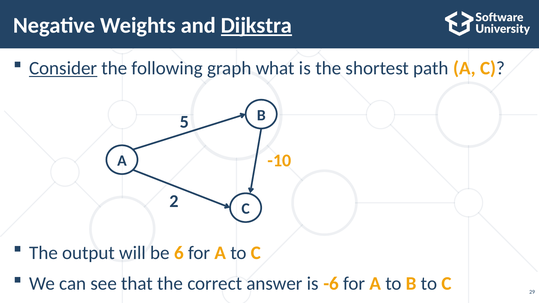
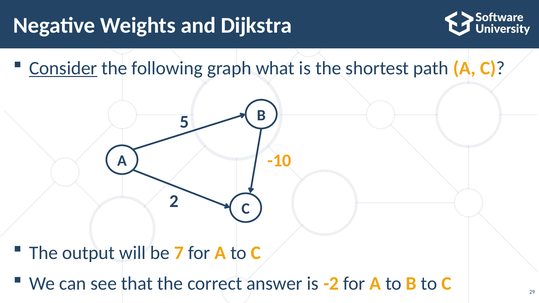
Dijkstra underline: present -> none (256, 26)
6: 6 -> 7 (179, 253)
-6: -6 -> -2 (331, 284)
